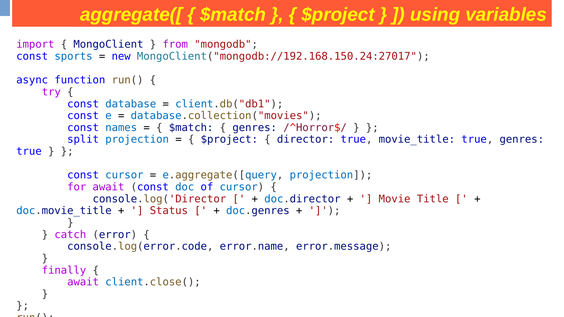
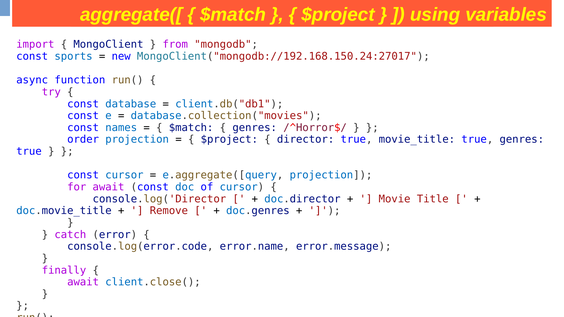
split: split -> order (83, 140)
Status: Status -> Remove (169, 211)
